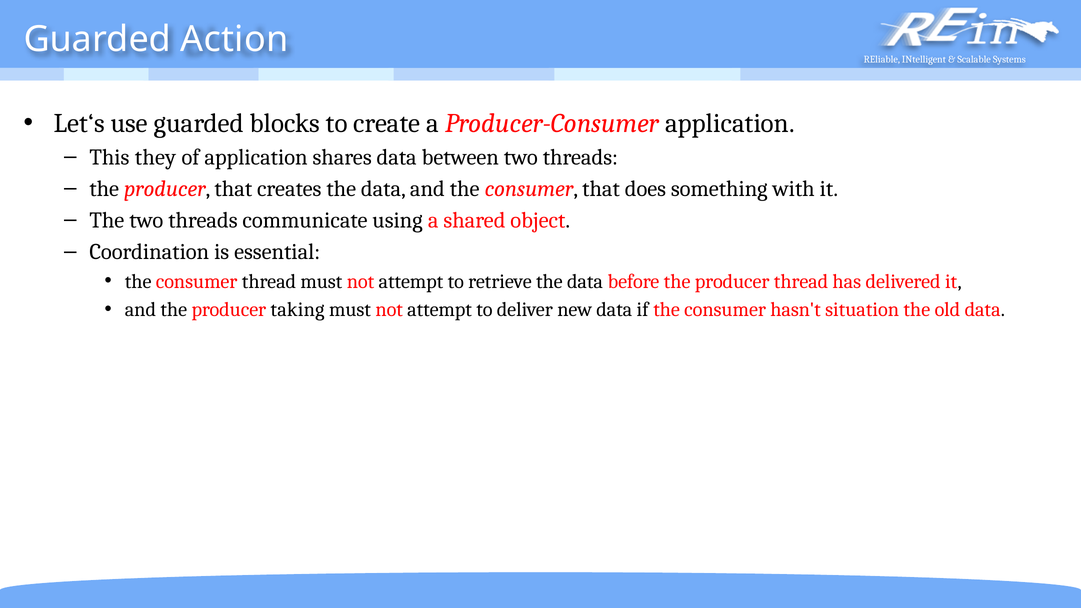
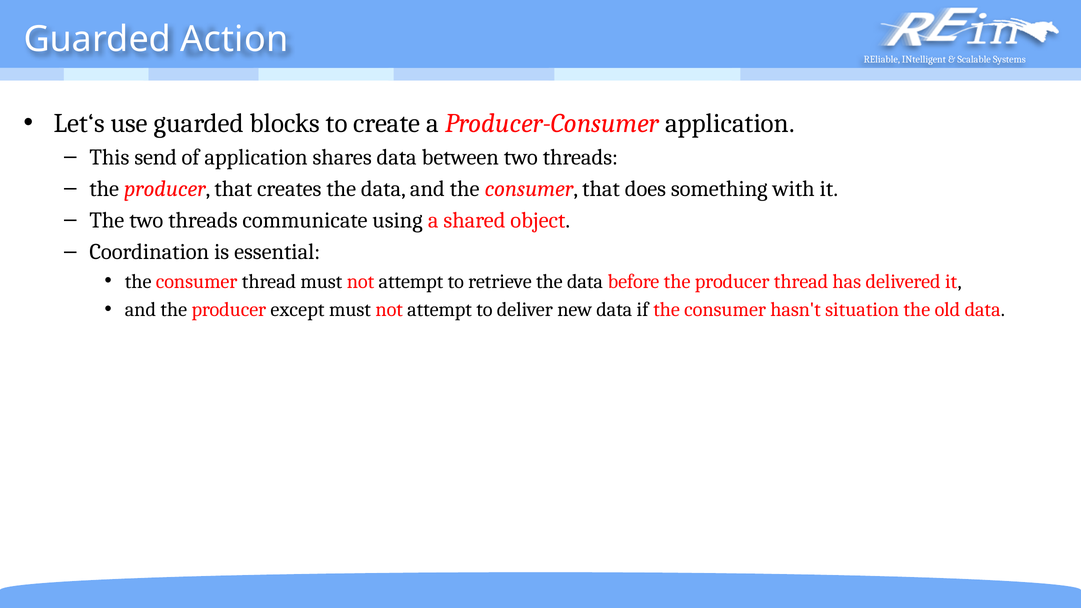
they: they -> send (156, 157)
taking: taking -> except (297, 310)
